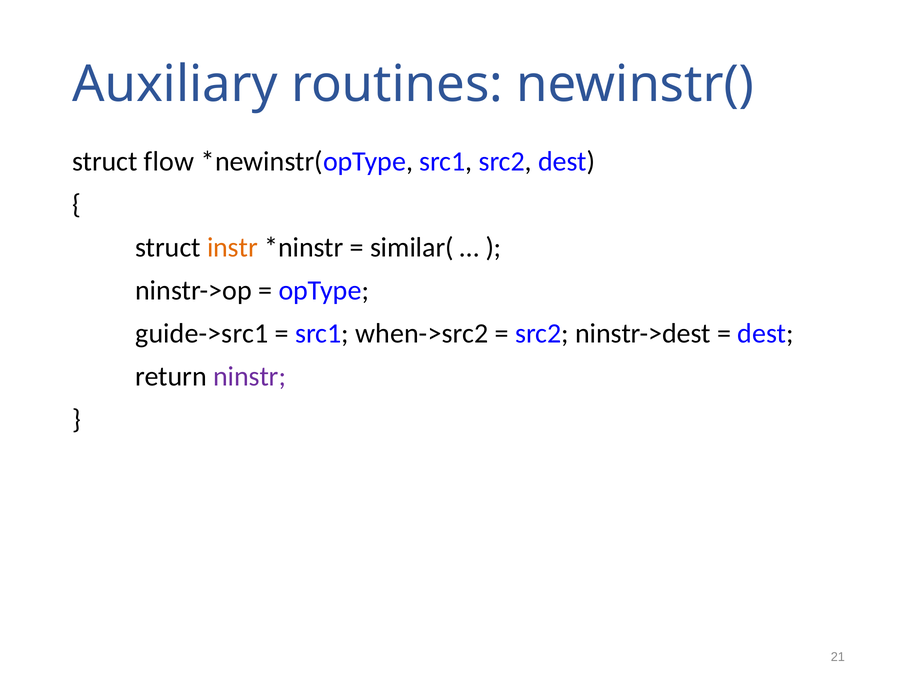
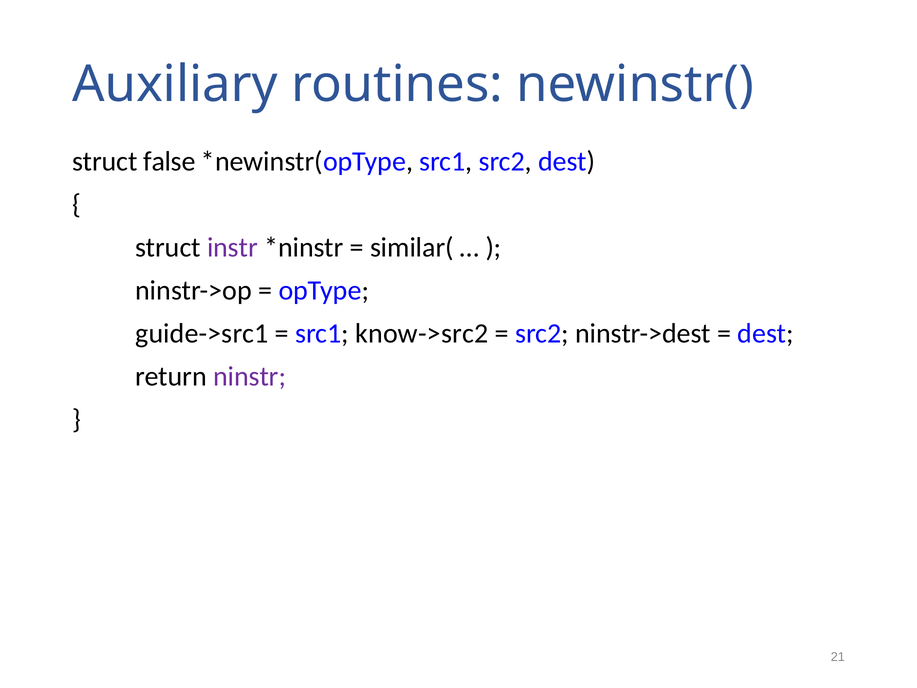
flow: flow -> false (169, 162)
instr colour: orange -> purple (232, 248)
when->src2: when->src2 -> know->src2 (422, 333)
